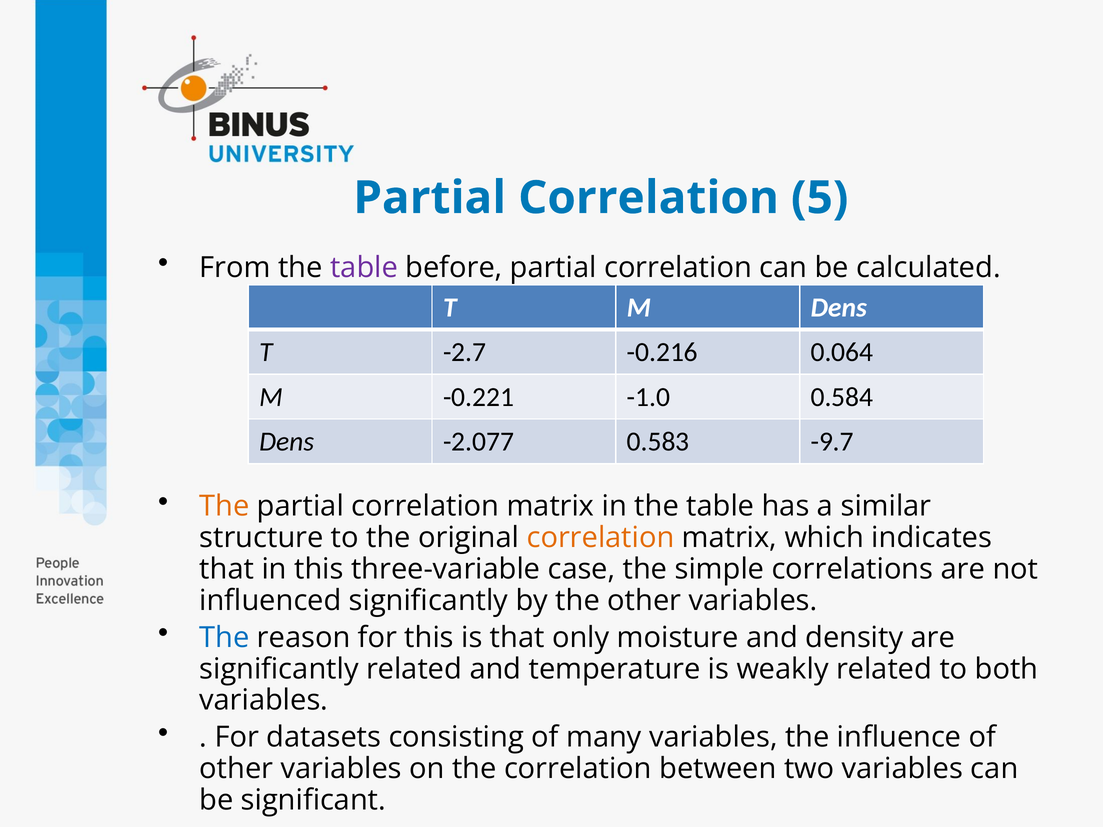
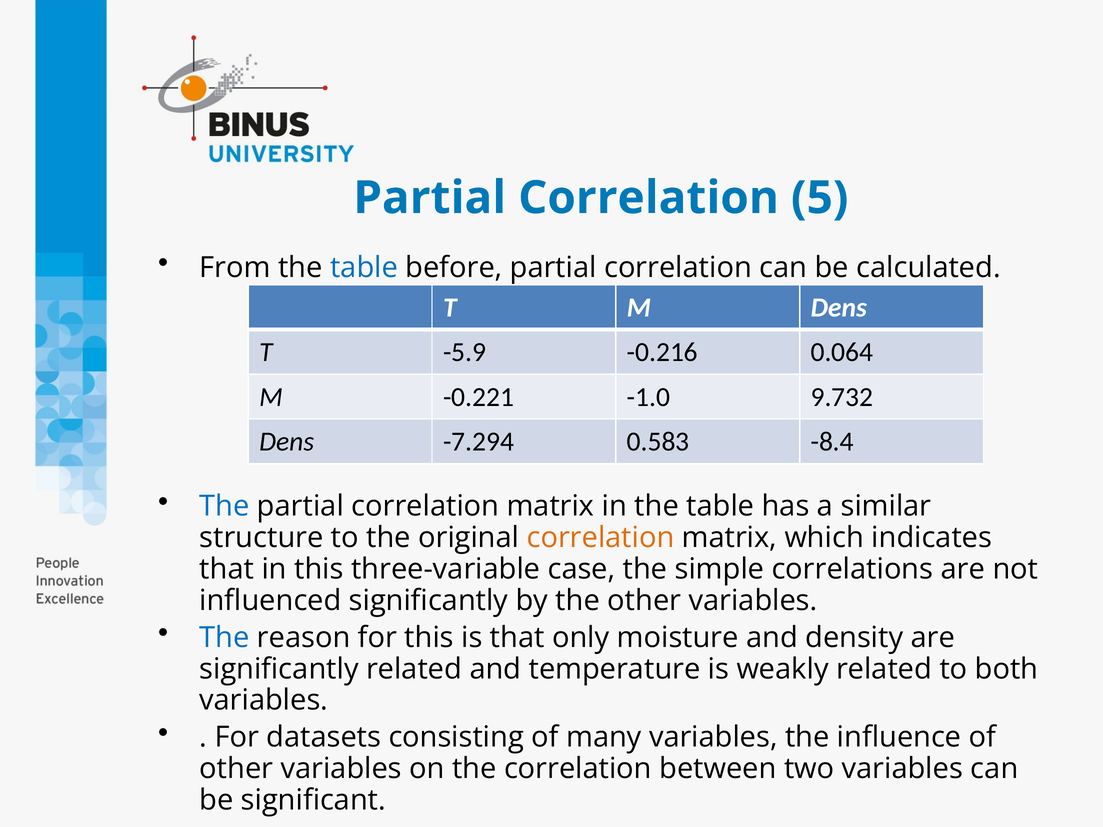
table colour: purple -> blue (364, 268)
-2.7: -2.7 -> -5.9 (465, 352)
0.584: 0.584 -> 9.732 (842, 397)
-2.077: -2.077 -> -7.294 (479, 442)
-9.7: -9.7 -> -8.4 (832, 442)
The colour: orange -> blue (225, 506)
